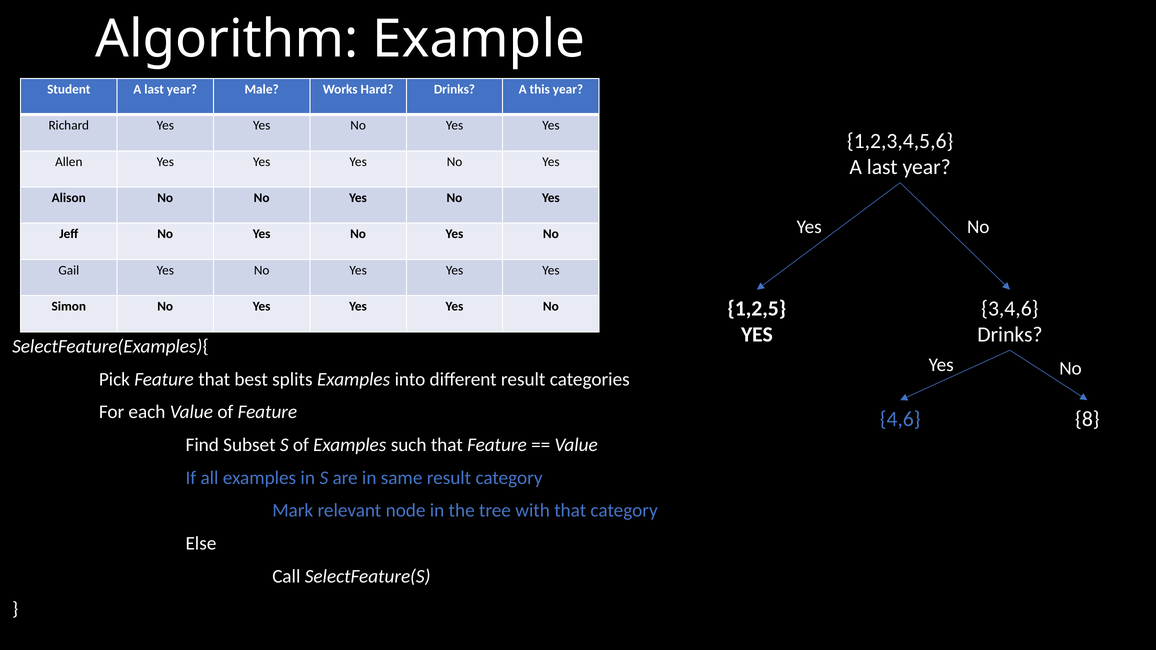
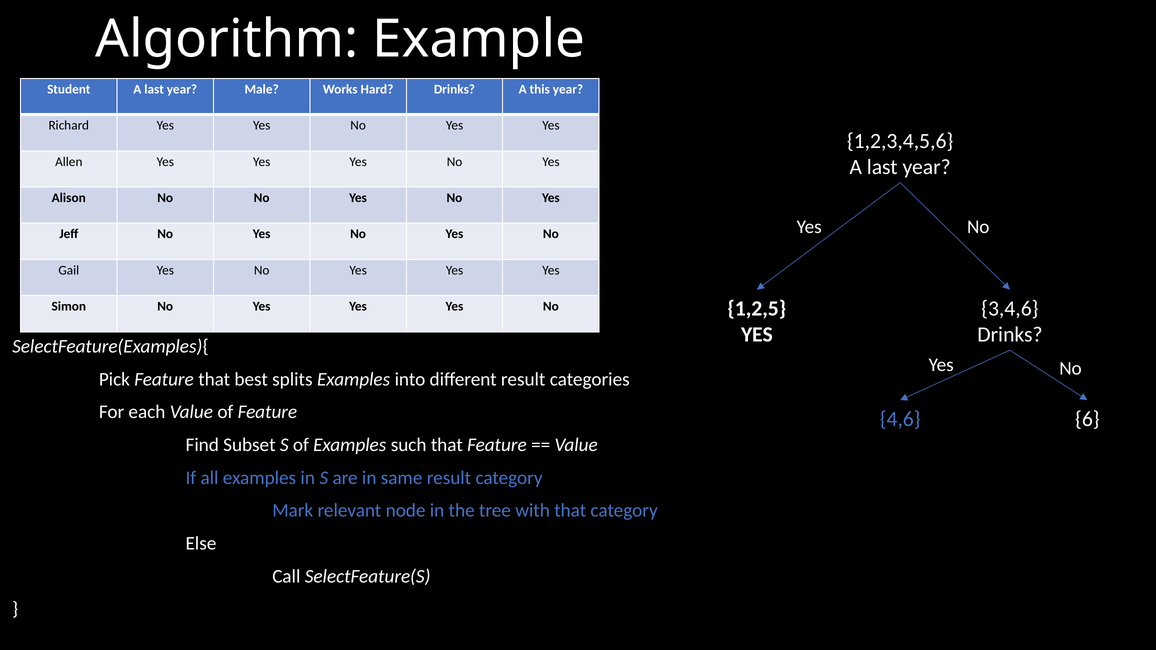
8: 8 -> 6 (1087, 419)
